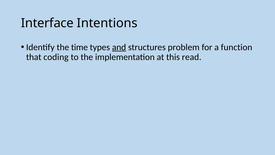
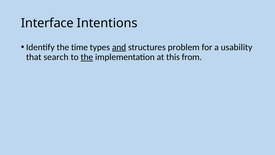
function: function -> usability (237, 47)
coding: coding -> search (56, 57)
the underline: none -> present (87, 57)
read: read -> from (192, 57)
